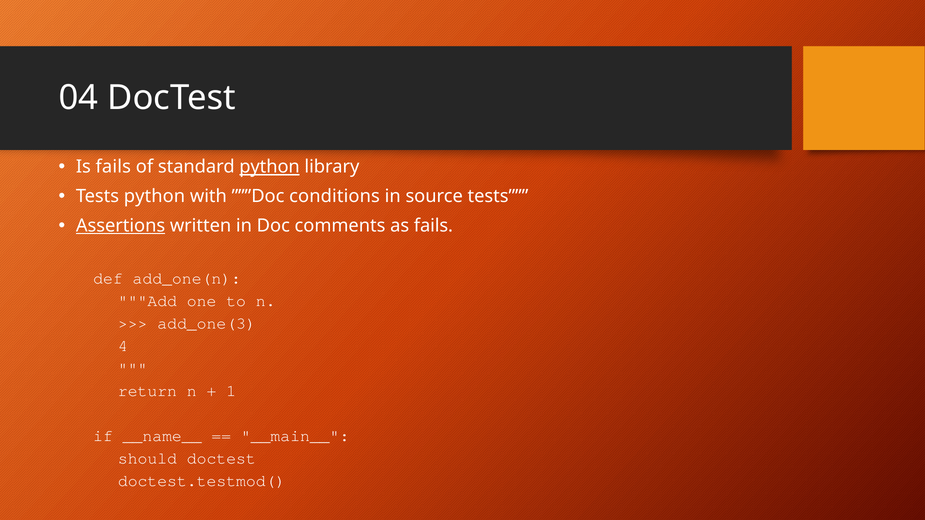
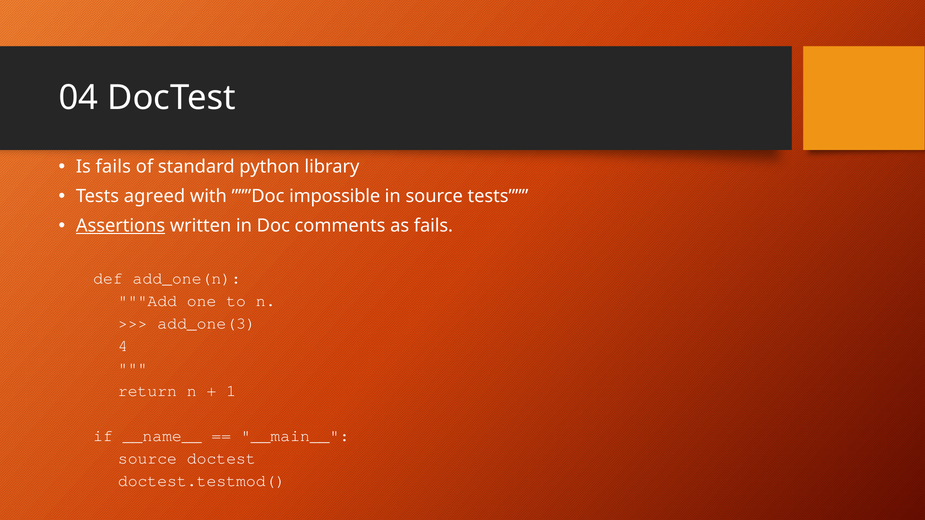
python underline: present -> none (270, 167)
Tests python: python -> agreed (155, 196)
conditions: conditions -> impossible (335, 196)
should: should -> source (147, 459)
